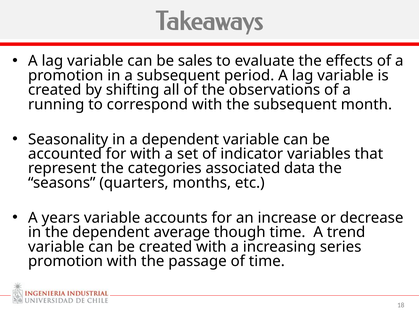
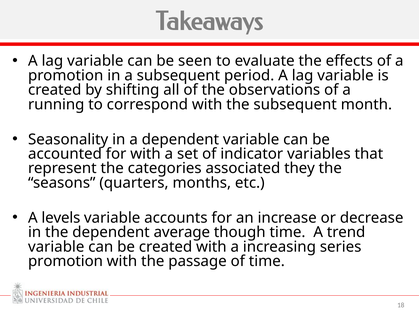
sales: sales -> seen (195, 61)
data: data -> they (300, 168)
years: years -> levels (61, 218)
